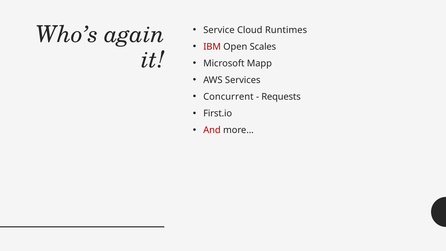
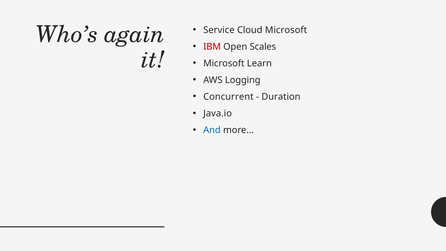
Cloud Runtimes: Runtimes -> Microsoft (286, 30)
Mapp: Mapp -> Learn (259, 63)
Services: Services -> Logging (243, 80)
Requests: Requests -> Duration (281, 97)
First.io: First.io -> Java.io (218, 113)
And colour: red -> blue (212, 130)
